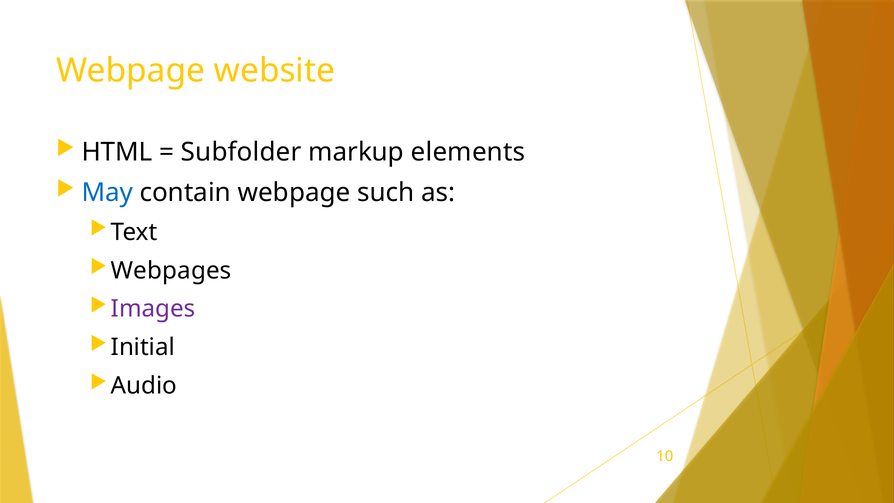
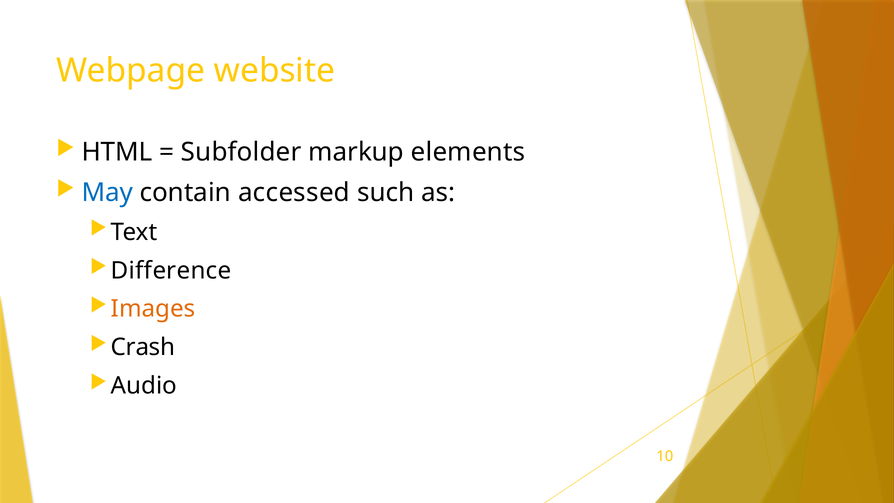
contain webpage: webpage -> accessed (294, 193)
Webpages: Webpages -> Difference (171, 270)
Images colour: purple -> orange (153, 309)
Initial: Initial -> Crash (143, 347)
